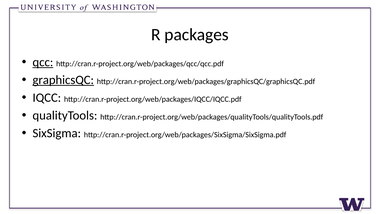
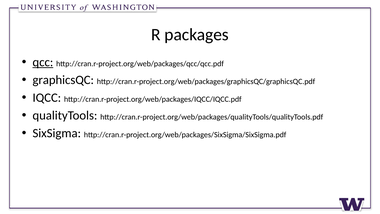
graphicsQC underline: present -> none (63, 80)
